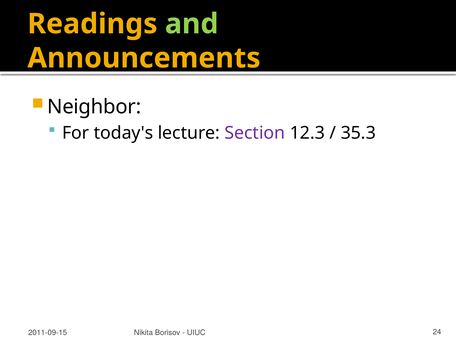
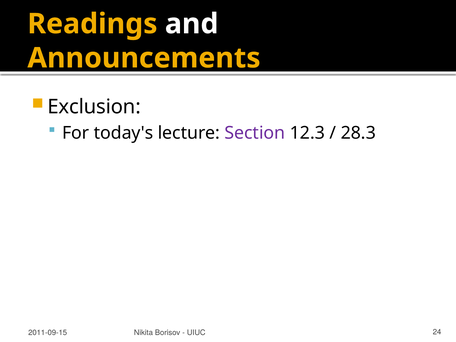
and colour: light green -> white (192, 24)
Neighbor: Neighbor -> Exclusion (94, 107)
35.3: 35.3 -> 28.3 (358, 133)
